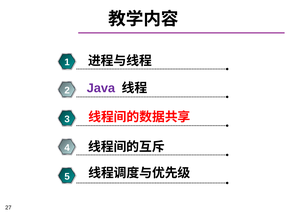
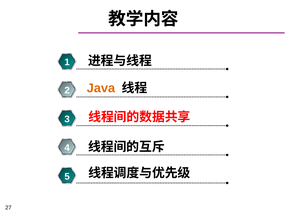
Java colour: purple -> orange (101, 88)
